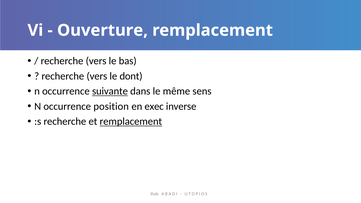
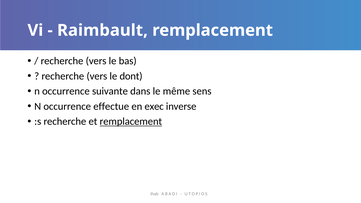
Ouverture: Ouverture -> Raimbault (102, 30)
suivante underline: present -> none (110, 91)
position: position -> effectue (111, 106)
